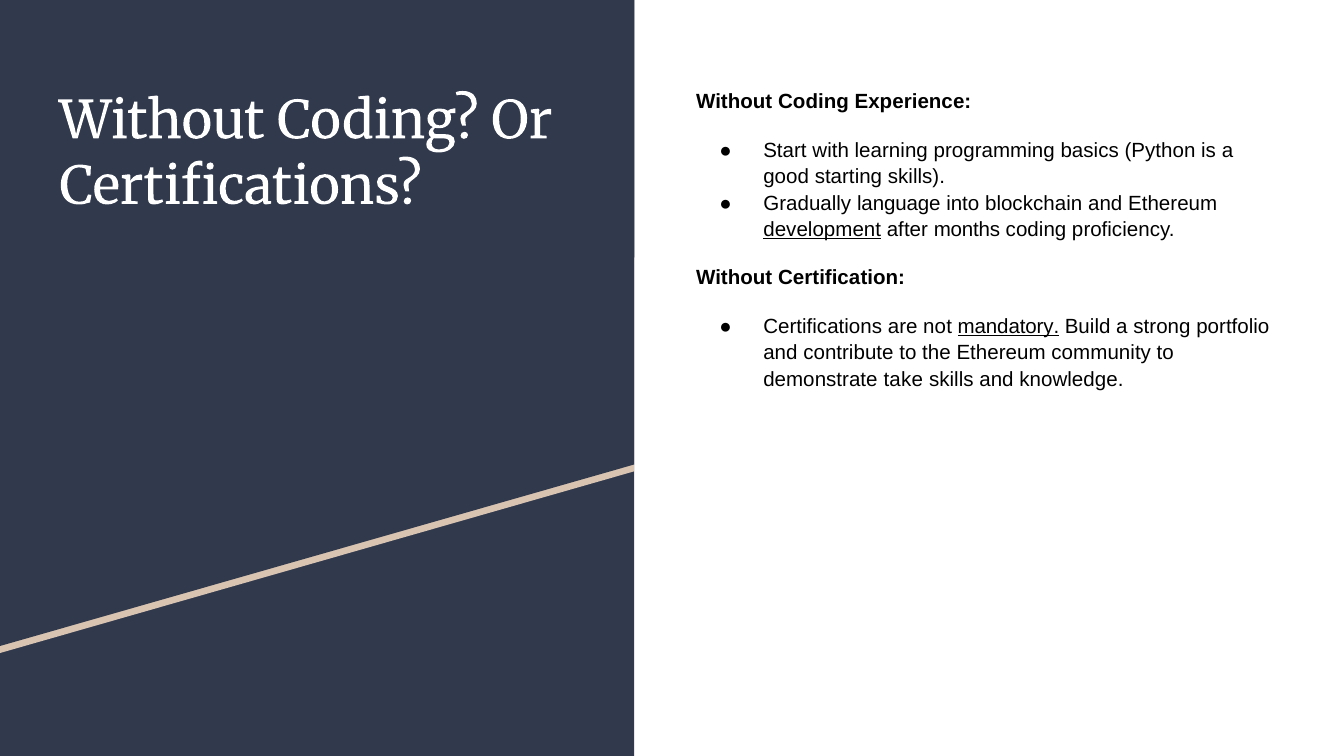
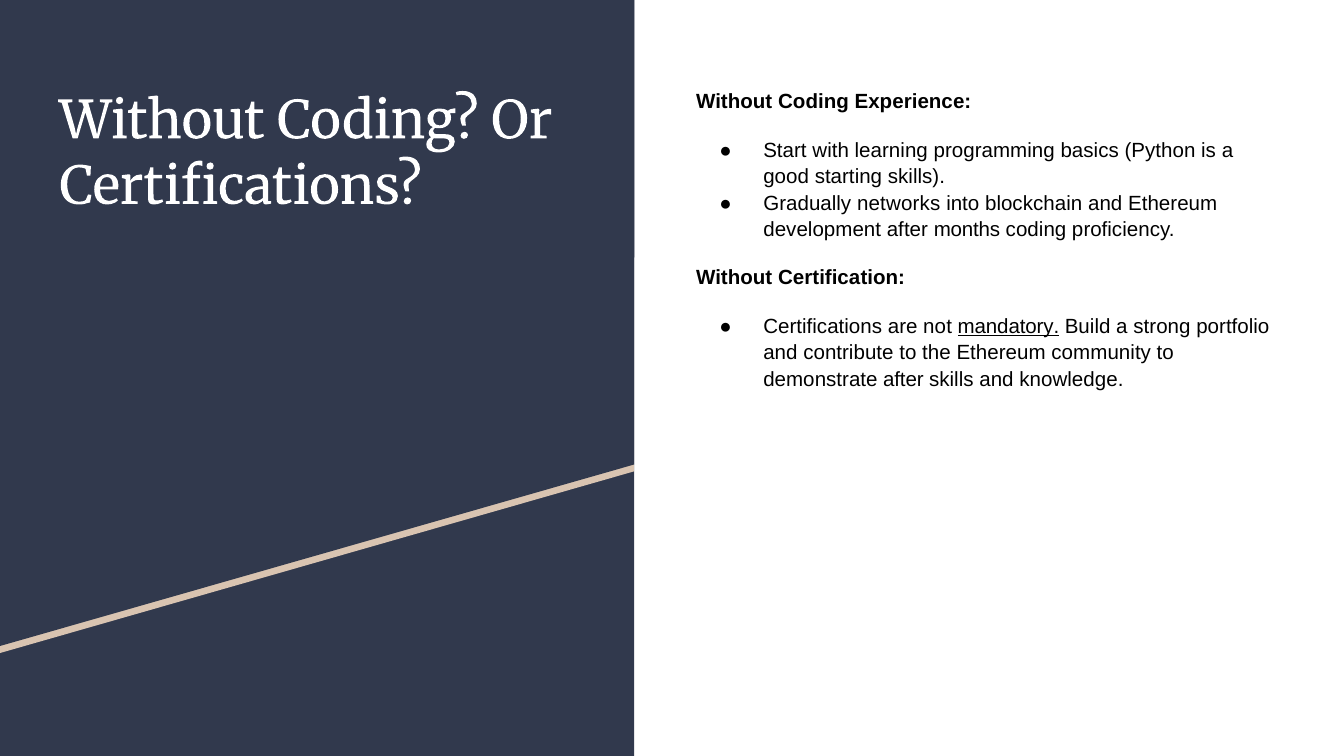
language: language -> networks (899, 203)
development underline: present -> none (822, 230)
demonstrate take: take -> after (903, 379)
